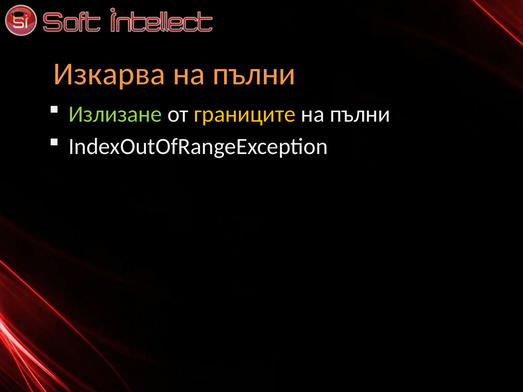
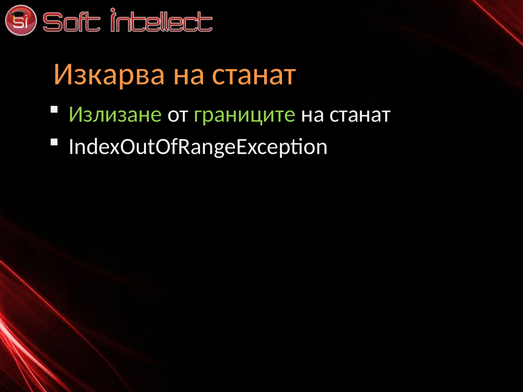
пълни: пълни -> станат (254, 74)
границите colour: yellow -> light green (245, 114)
пълни: пълни -> станат (360, 114)
